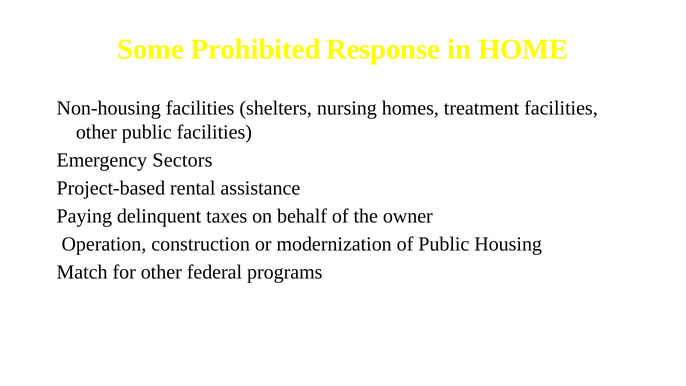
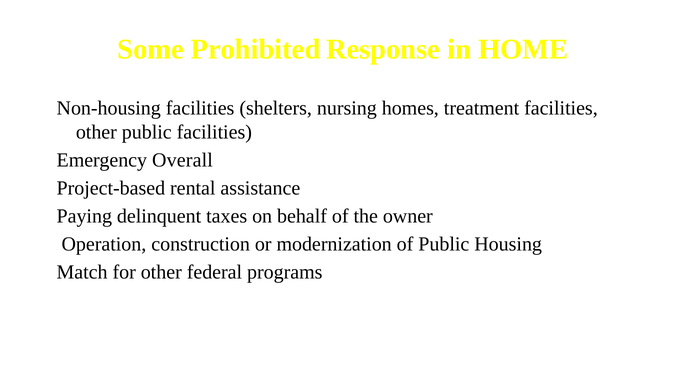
Sectors: Sectors -> Overall (182, 160)
